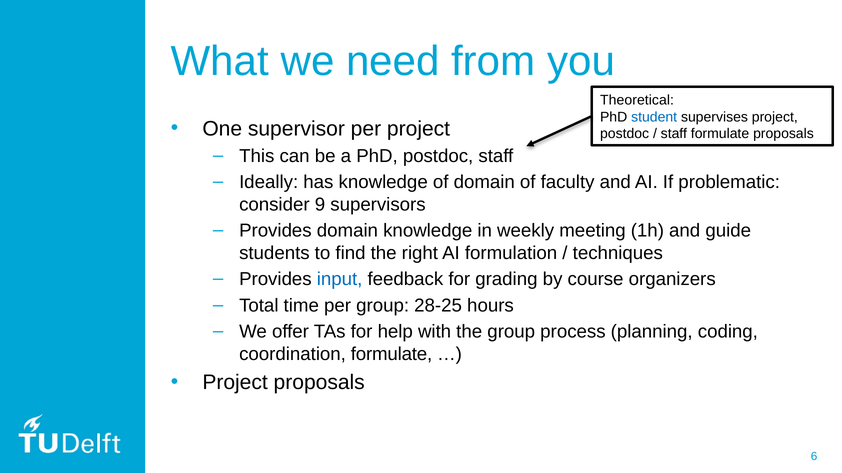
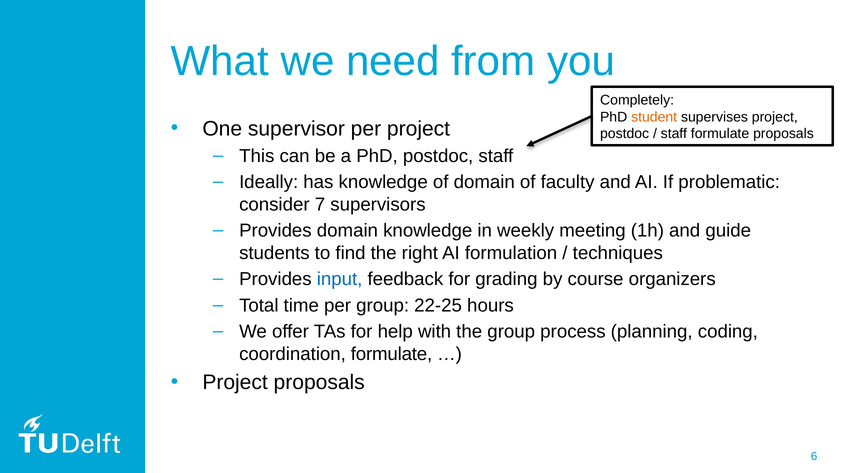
Theoretical: Theoretical -> Completely (637, 100)
student colour: blue -> orange (654, 117)
9: 9 -> 7 (320, 205)
28-25: 28-25 -> 22-25 (438, 306)
